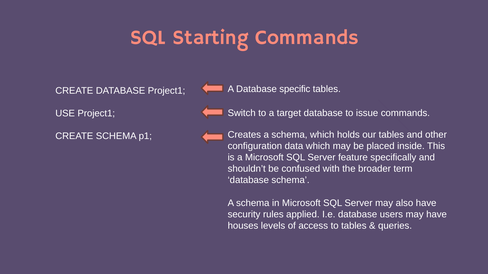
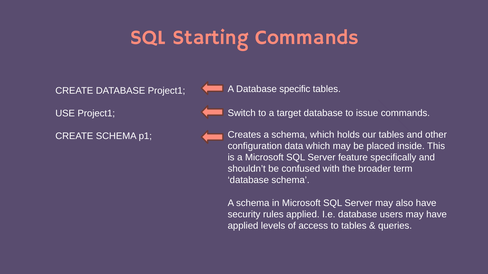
houses: houses -> applied (243, 226)
